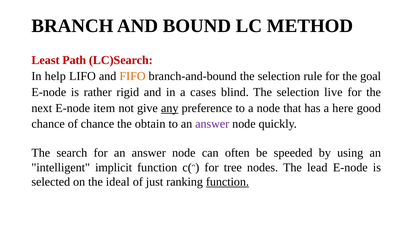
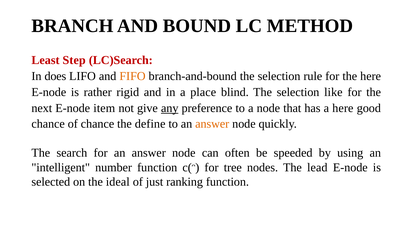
Path: Path -> Step (74, 60)
help: help -> does (55, 76)
the goal: goal -> here (371, 76)
cases: cases -> place (203, 92)
live: live -> like (333, 92)
obtain: obtain -> define (150, 124)
answer colour: purple -> orange (212, 124)
implicit: implicit -> number (114, 167)
function underline: present -> none (227, 181)
